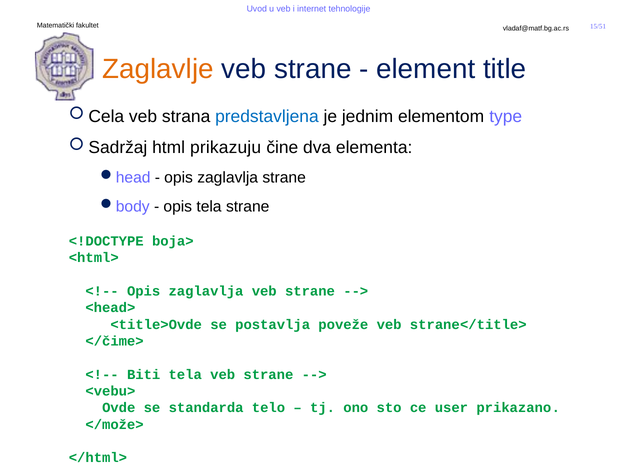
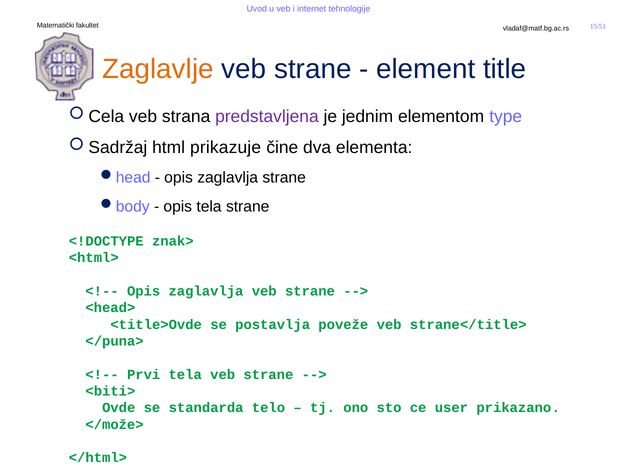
predstavljena colour: blue -> purple (267, 116)
prikazuju: prikazuju -> prikazuje (226, 148)
boja>: boja> -> znak> (173, 241)
</čime>: </čime> -> </puna> (115, 341)
Biti: Biti -> Prvi (144, 375)
<vebu>: <vebu> -> <biti> (110, 392)
